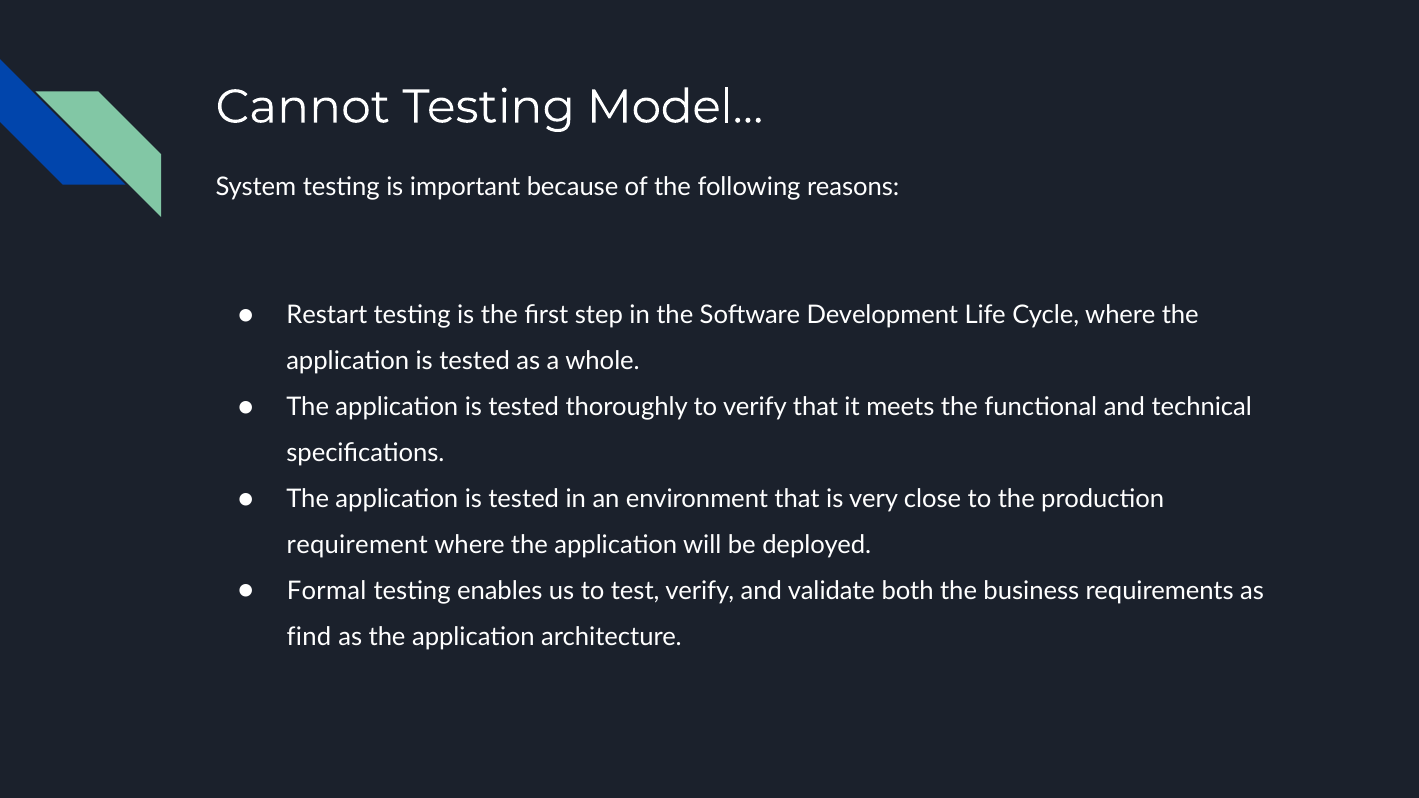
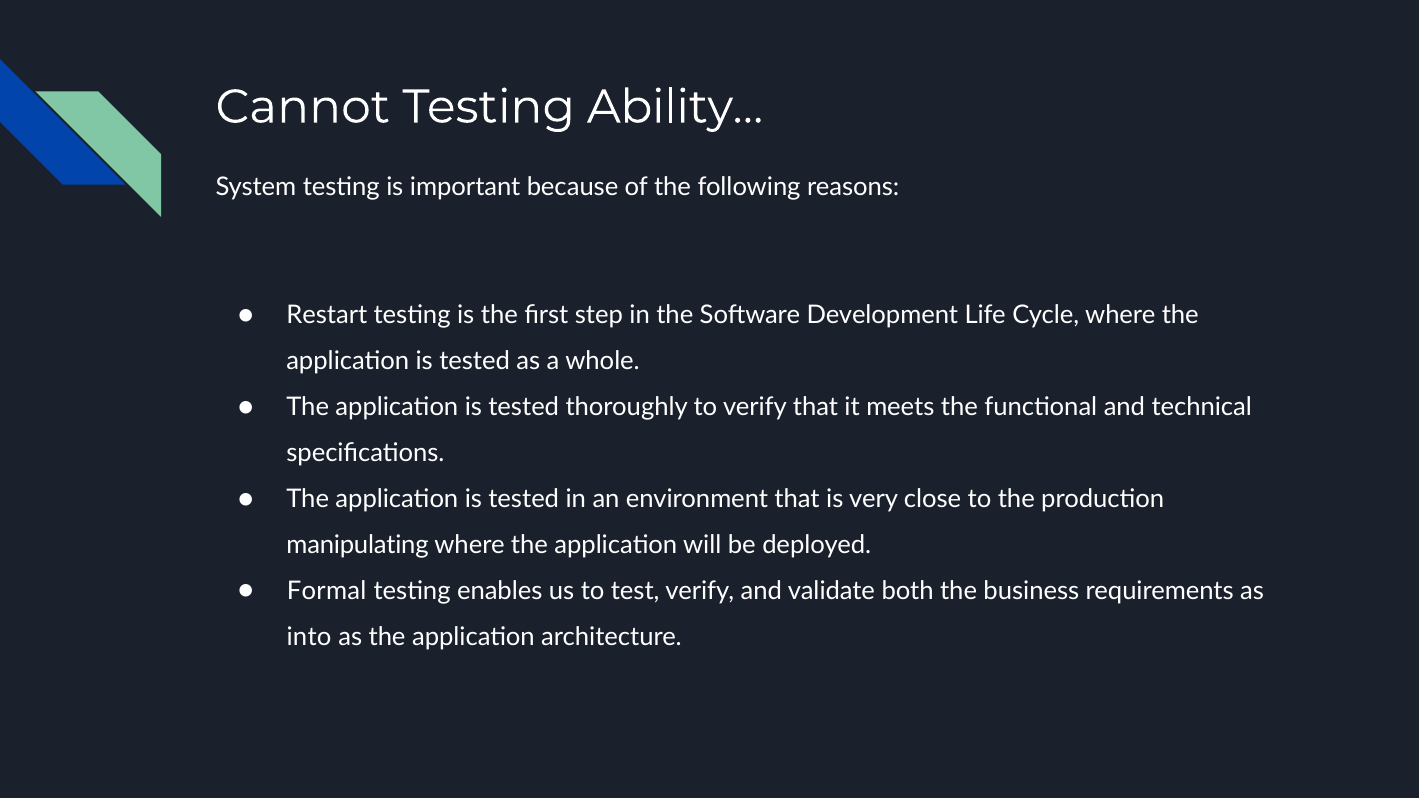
Model…: Model… -> Ability… (675, 107)
requirement: requirement -> manipulating (358, 545)
find: find -> into (309, 637)
